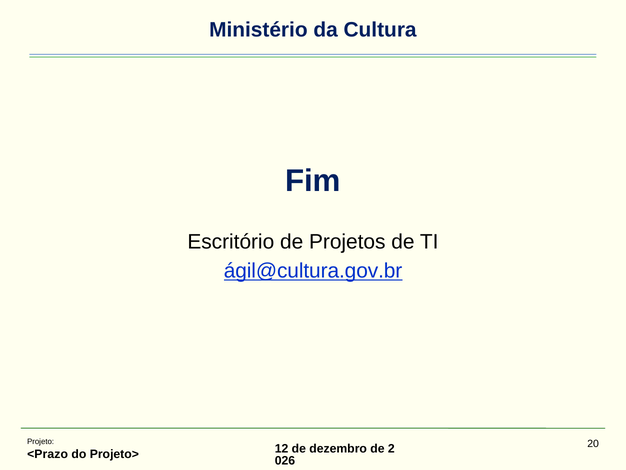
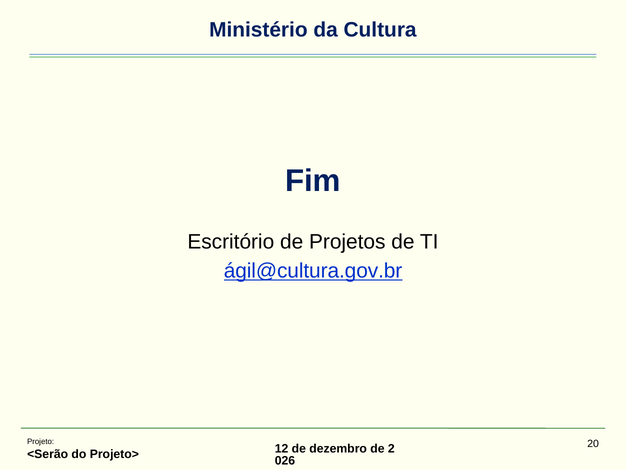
<Prazo: <Prazo -> <Serão (48, 454)
